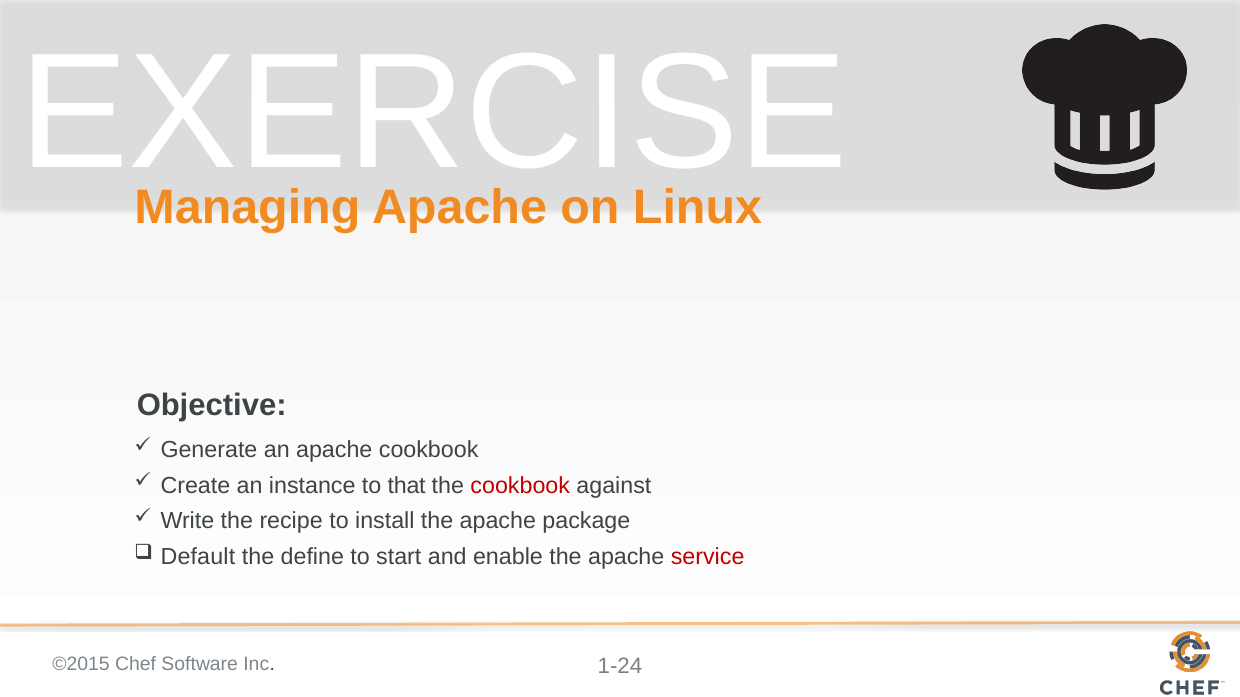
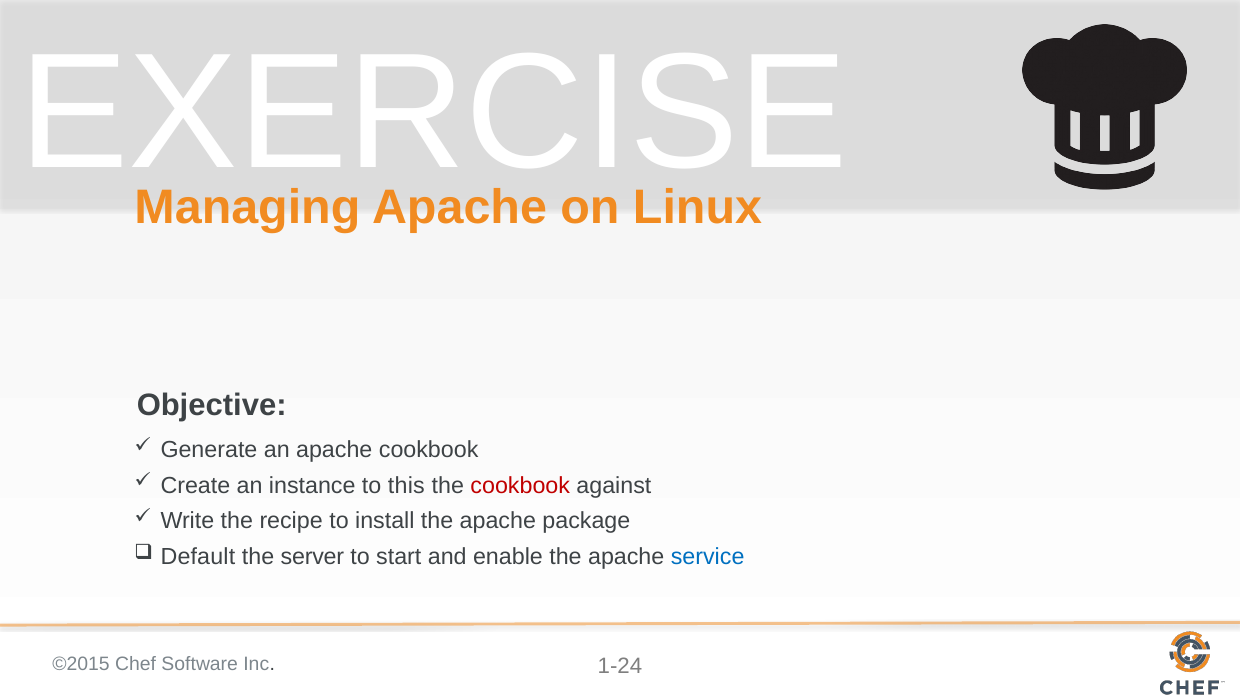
that: that -> this (406, 486)
define: define -> server (312, 557)
service colour: red -> blue (708, 557)
